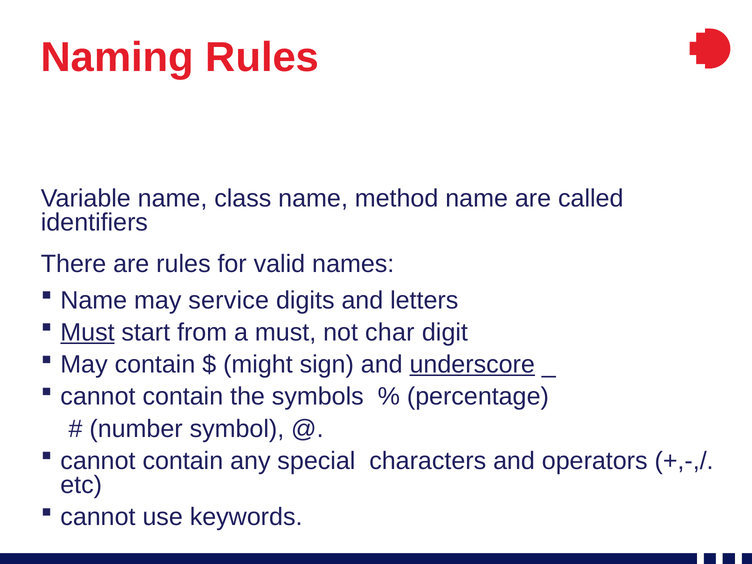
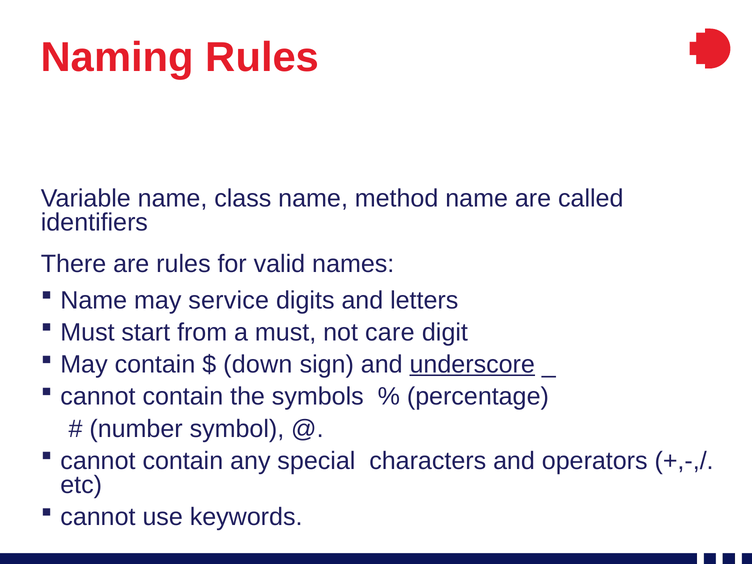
Must underline: present -> none (87, 333)
char: char -> care (390, 333)
might: might -> down (258, 365)
